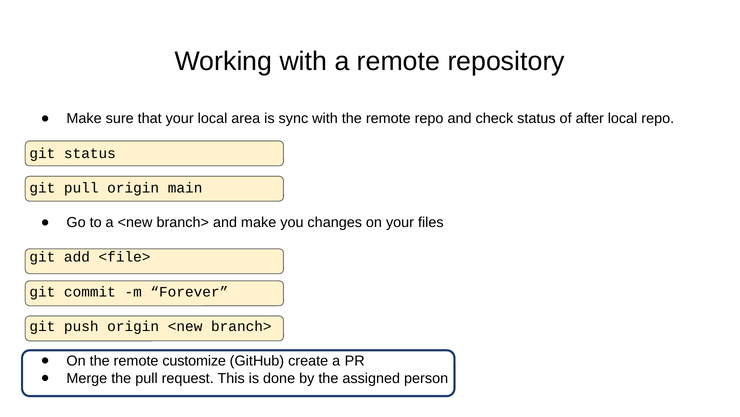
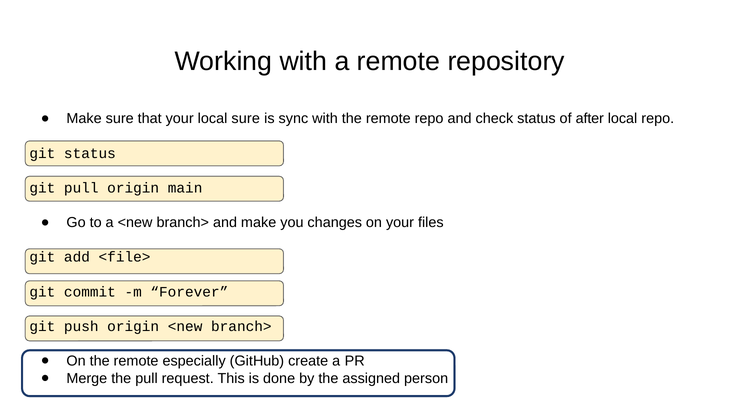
local area: area -> sure (246, 118)
customize: customize -> especially (194, 360)
